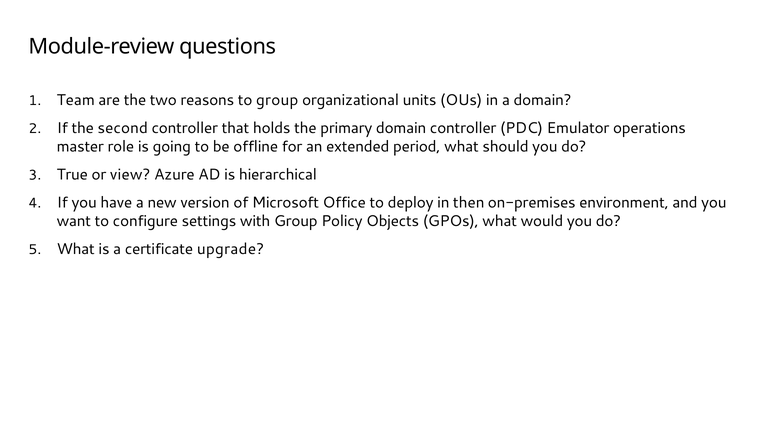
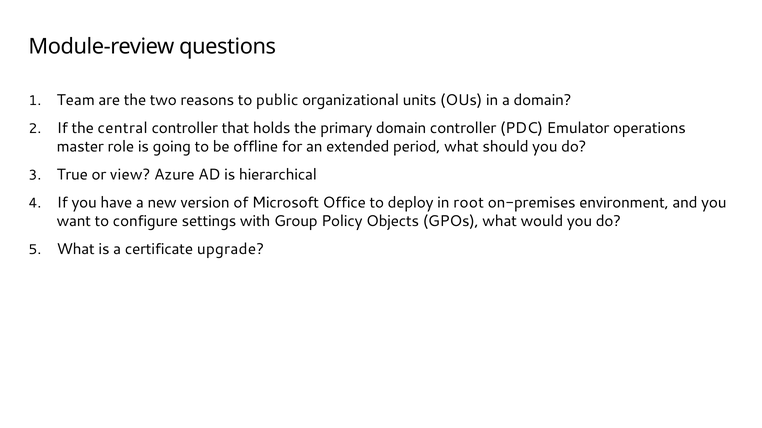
to group: group -> public (277, 100)
second: second -> central (123, 128)
then: then -> root (469, 203)
